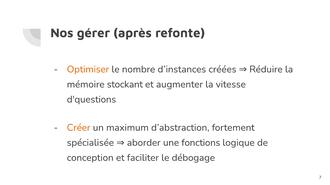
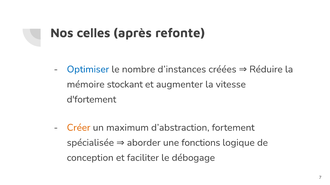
gérer: gérer -> celles (93, 33)
Optimiser colour: orange -> blue (88, 69)
d'questions: d'questions -> d'fortement (91, 100)
